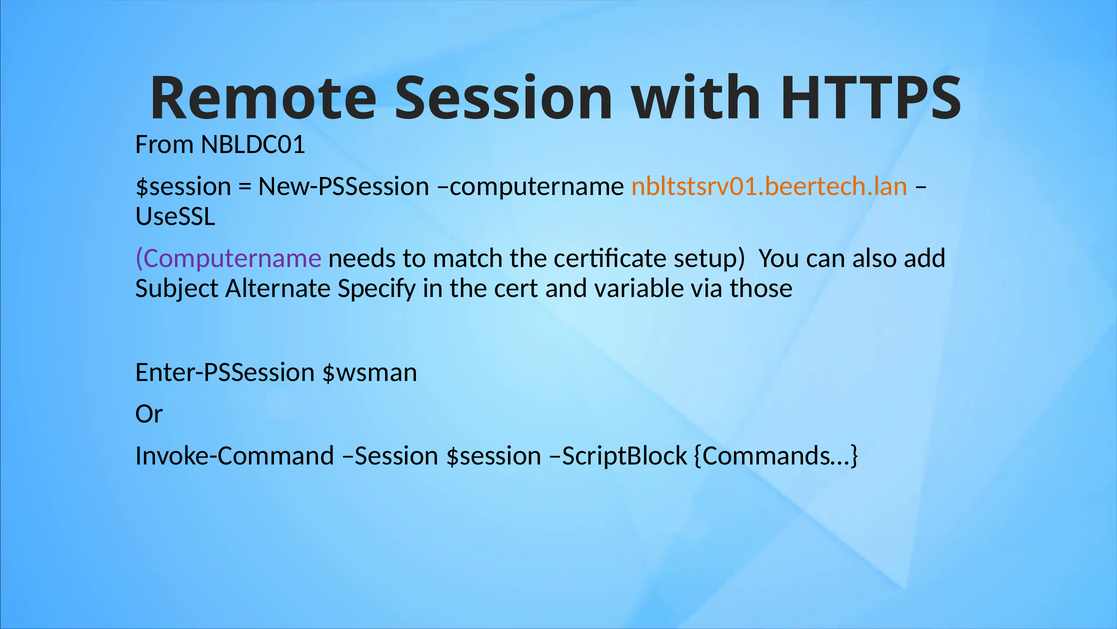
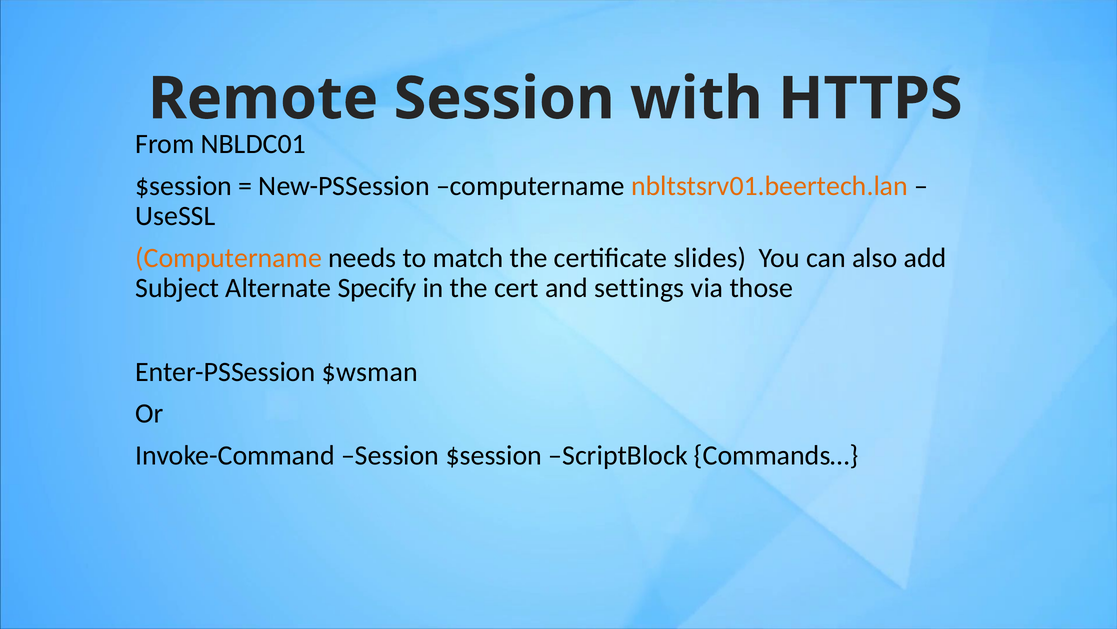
Computername colour: purple -> orange (229, 258)
setup: setup -> slides (710, 258)
variable: variable -> settings (639, 288)
